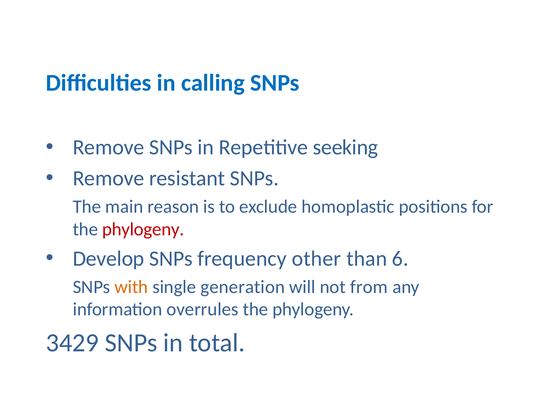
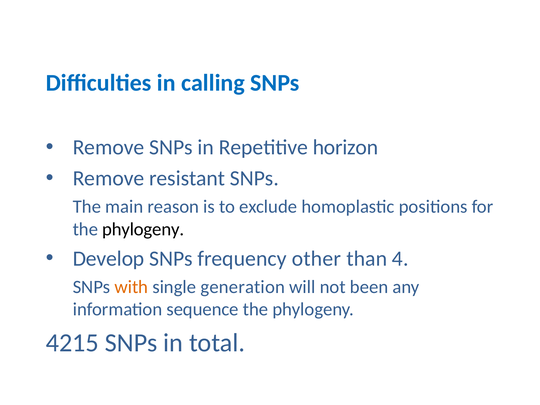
seeking: seeking -> horizon (345, 147)
phylogeny colour: red -> black (143, 229)
6: 6 -> 4 (400, 259)
from: from -> been (369, 287)
overrules: overrules -> sequence (203, 309)
3429: 3429 -> 4215 (72, 343)
